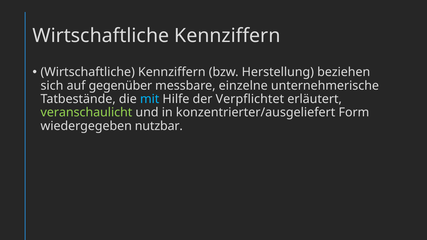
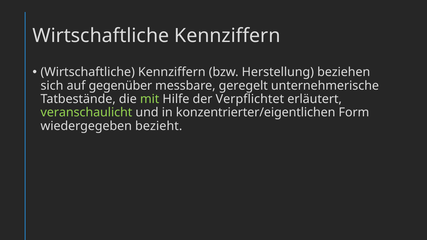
einzelne: einzelne -> geregelt (243, 86)
mit colour: light blue -> light green (150, 99)
konzentrierter/ausgeliefert: konzentrierter/ausgeliefert -> konzentrierter/eigentlichen (256, 113)
nutzbar: nutzbar -> bezieht (159, 126)
